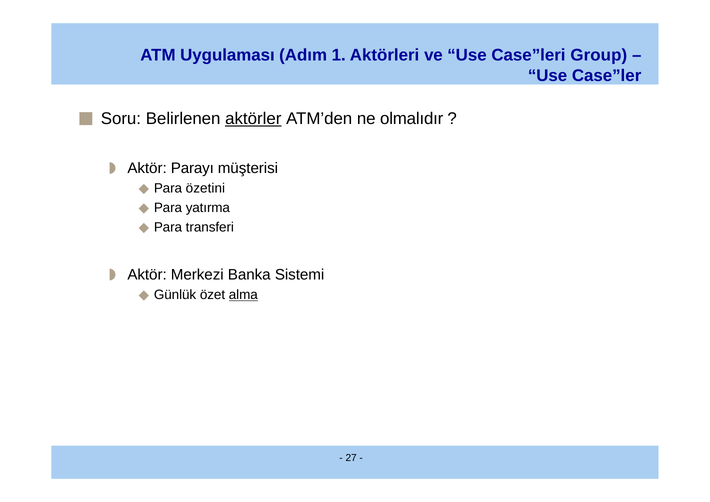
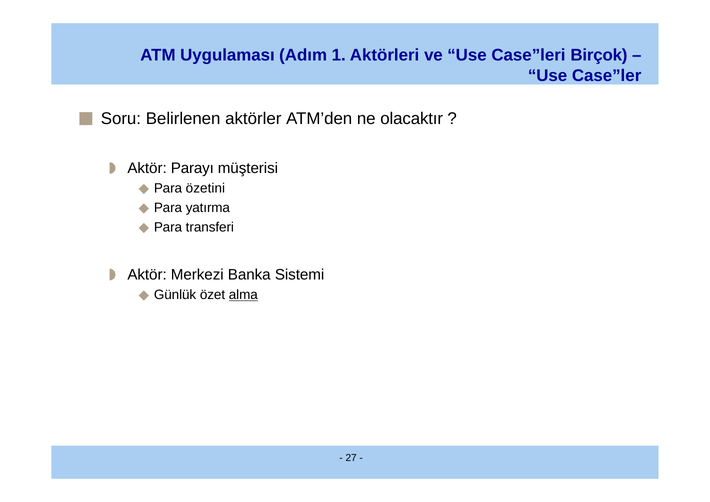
Group: Group -> Birçok (599, 55)
aktörler underline: present -> none (253, 118)
olmalıdır: olmalıdır -> olacaktır (412, 118)
